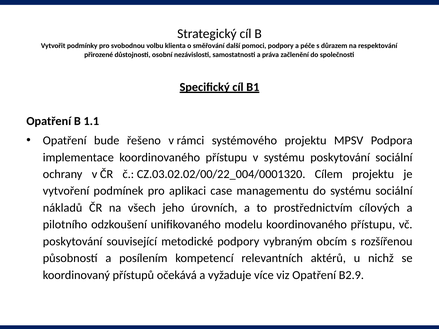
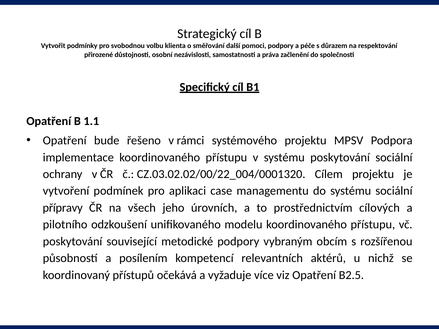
nákladů: nákladů -> přípravy (63, 208)
B2.9: B2.9 -> B2.5 (351, 275)
